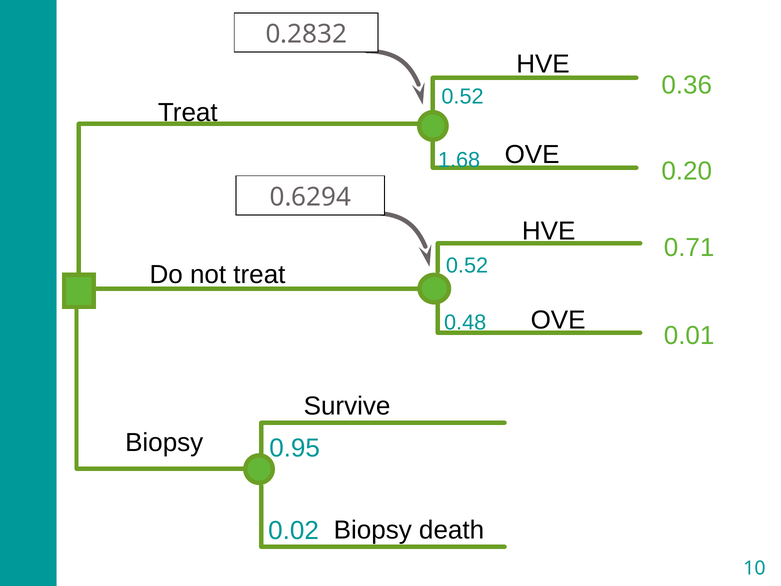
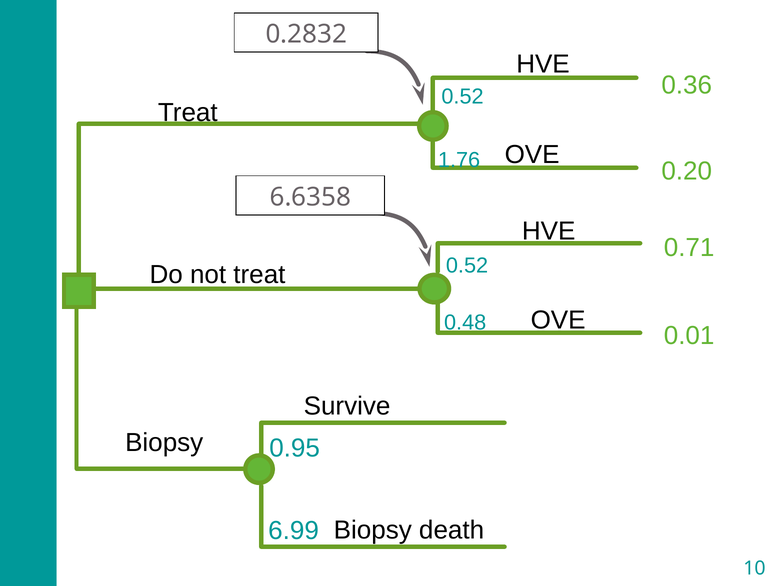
1.68: 1.68 -> 1.76 (459, 160)
0.6294: 0.6294 -> 6.6358 (310, 197)
0.02: 0.02 -> 6.99 (294, 530)
